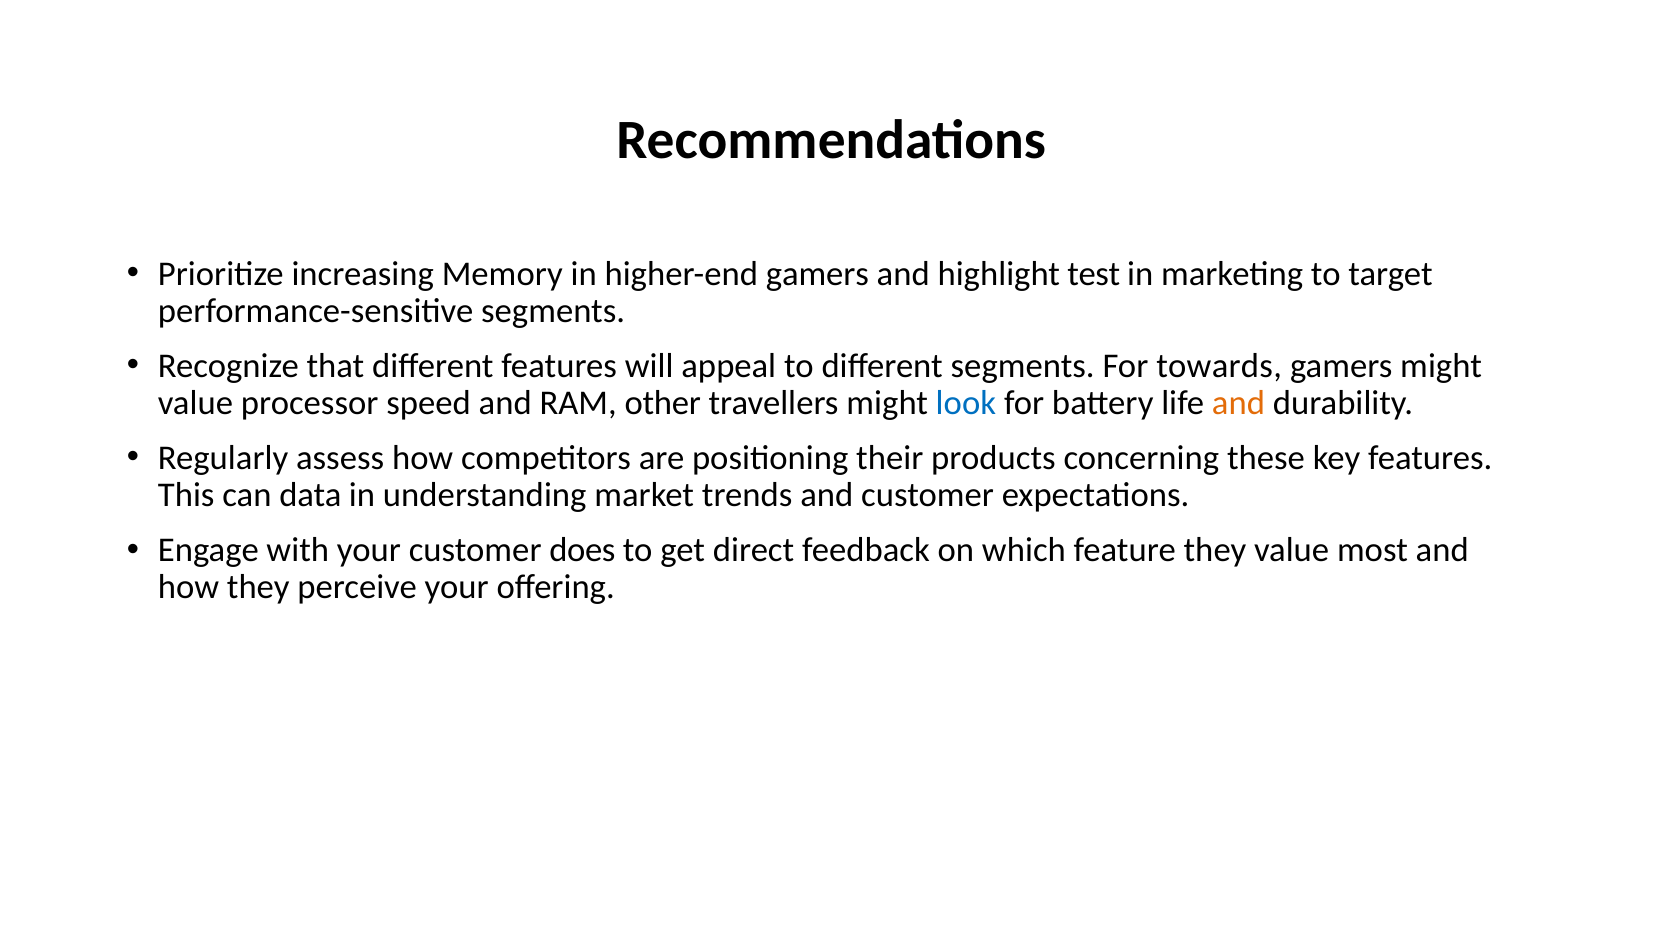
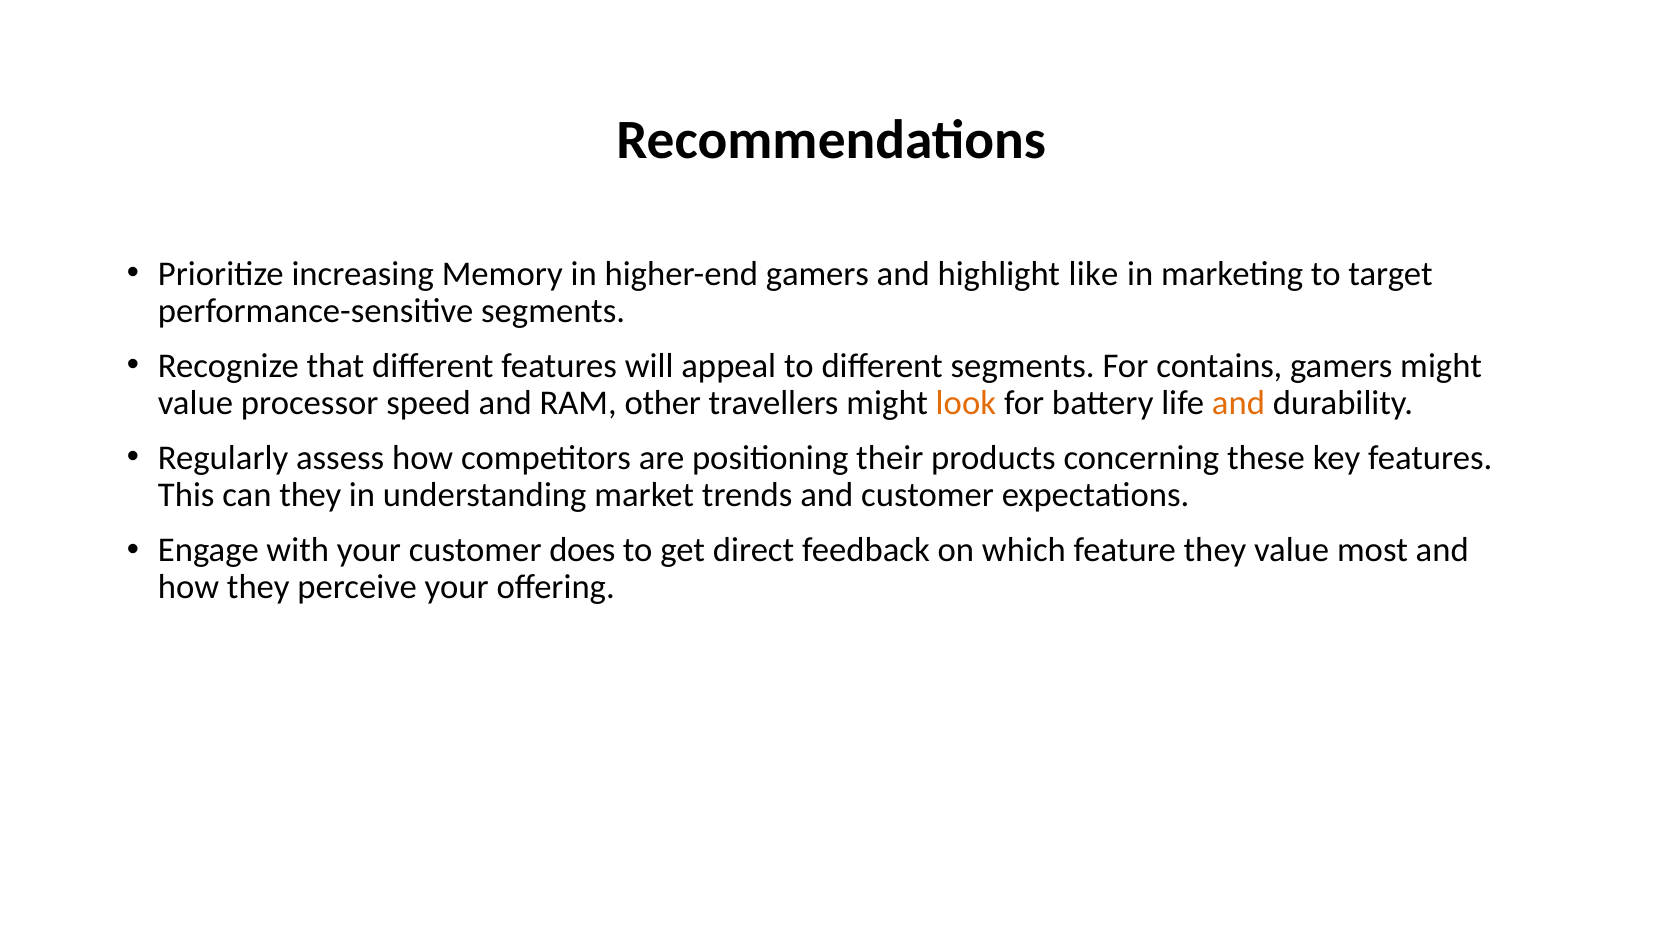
test: test -> like (1093, 274)
towards: towards -> contains (1219, 366)
look colour: blue -> orange (966, 403)
can data: data -> they (310, 496)
